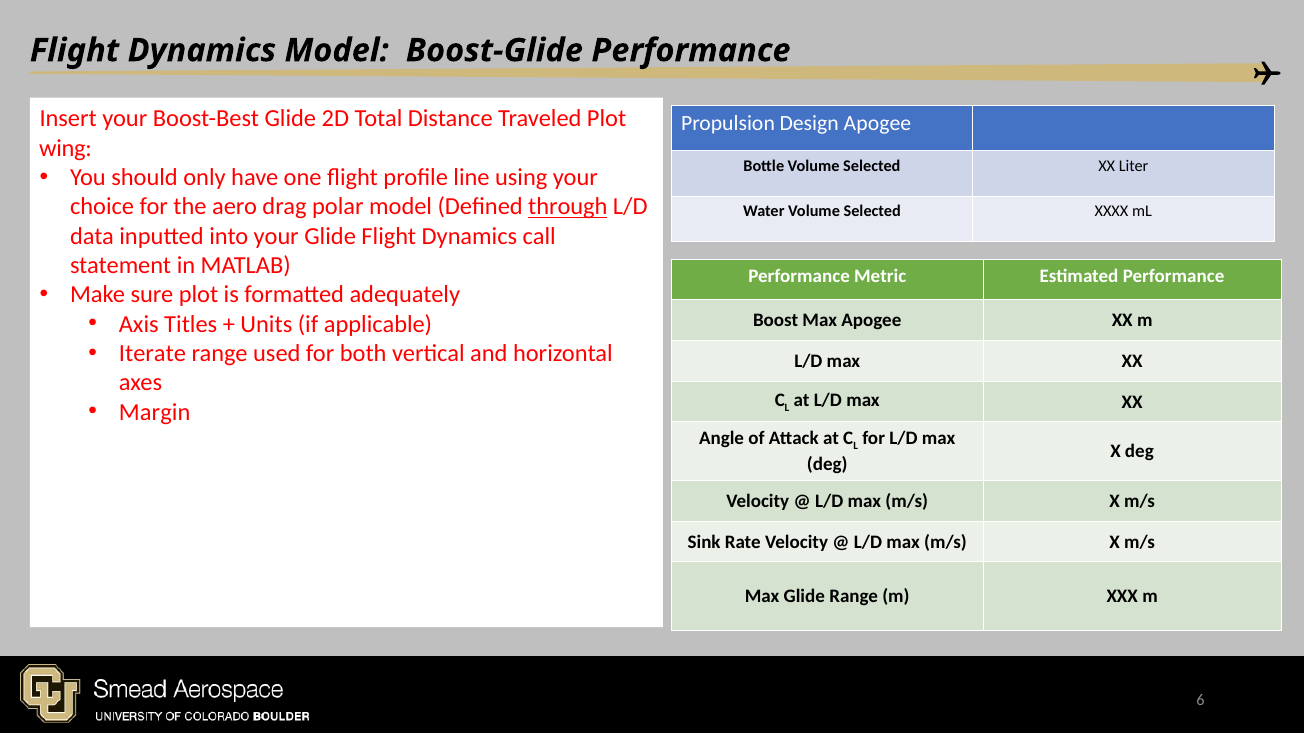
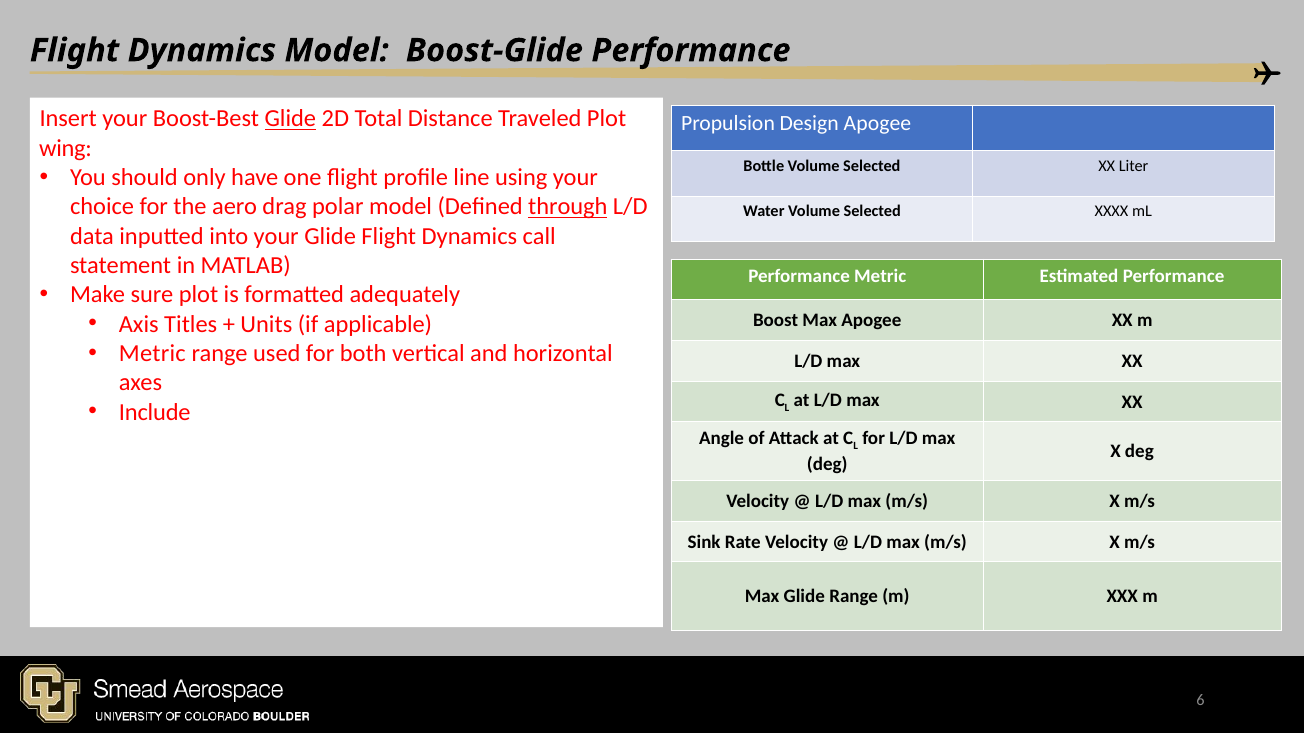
Glide underline: none -> present (290, 119)
Iterate: Iterate -> Metric (152, 354)
Margin: Margin -> Include (155, 412)
